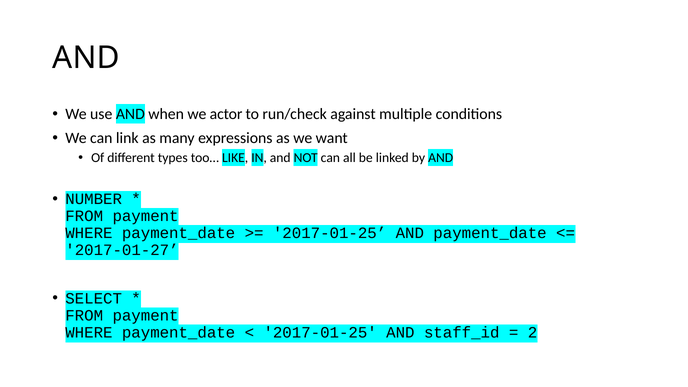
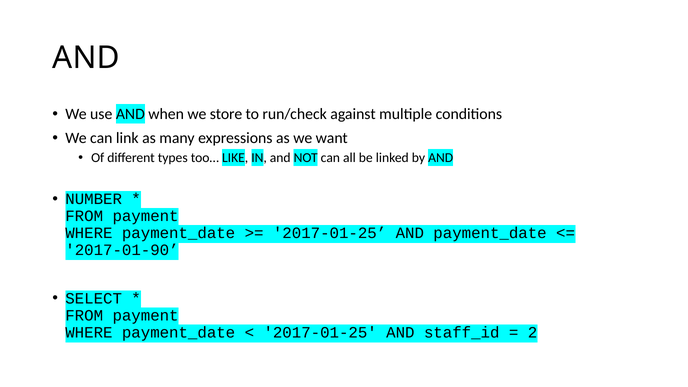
actor: actor -> store (226, 114)
2017-01-27: 2017-01-27 -> 2017-01-90 (122, 250)
